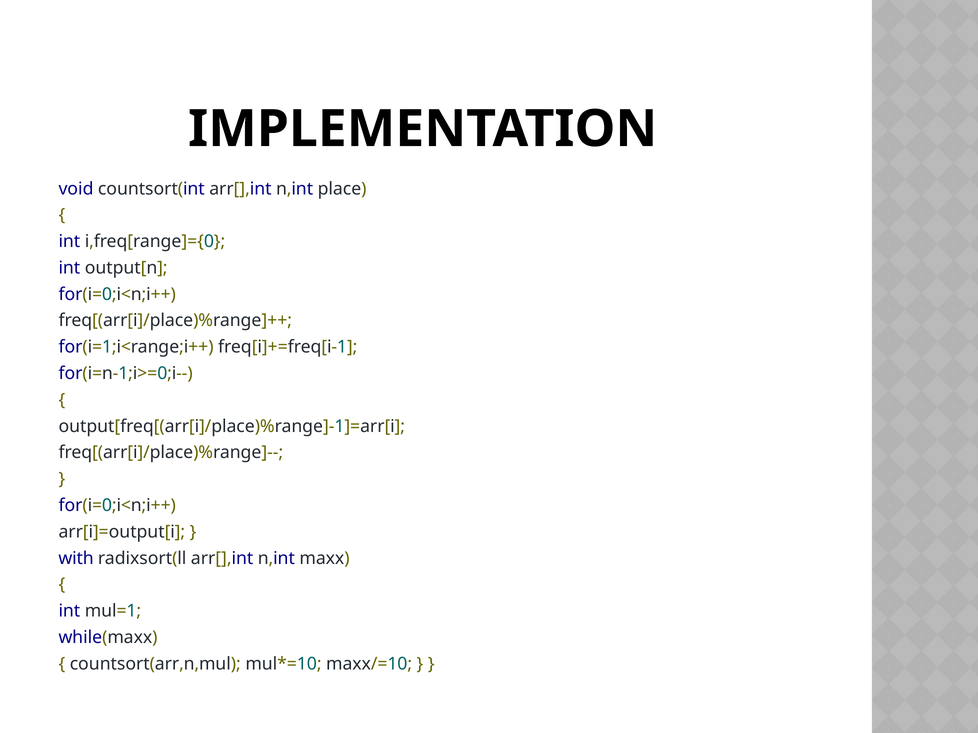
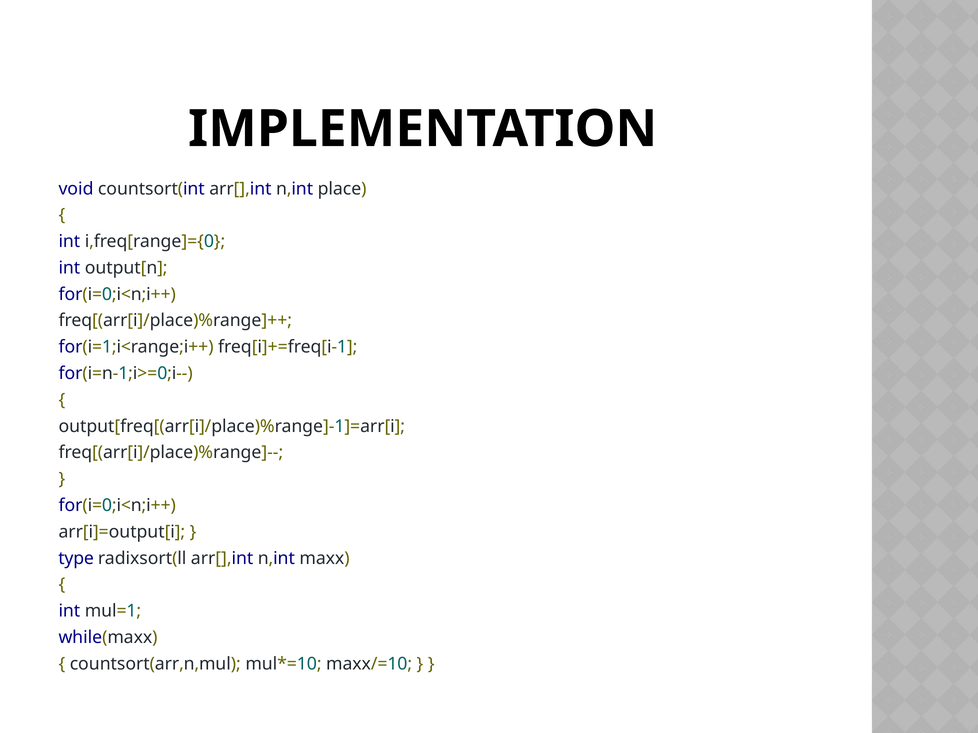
with: with -> type (76, 559)
